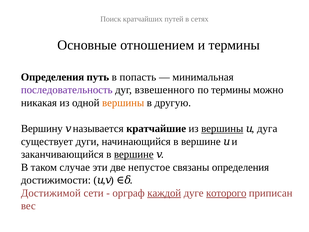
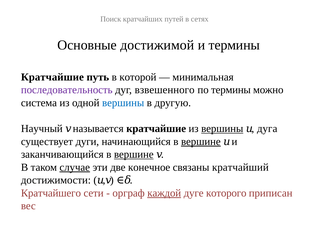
отношением: отношением -> достижимой (157, 45)
Определения: Определения -> Кратчайшие (52, 77)
попасть: попасть -> которой (138, 77)
никакая: никакая -> система (39, 103)
вершины colour: orange -> blue (123, 103)
Вершину: Вершину -> Научный (42, 128)
вершине underline: none -> present (201, 141)
случае underline: none -> present (75, 167)
непустое: непустое -> конечное (149, 167)
связаны определения: определения -> кратчайший (240, 167)
Достижимой: Достижимой -> Кратчайшего (51, 193)
которого underline: present -> none (226, 193)
